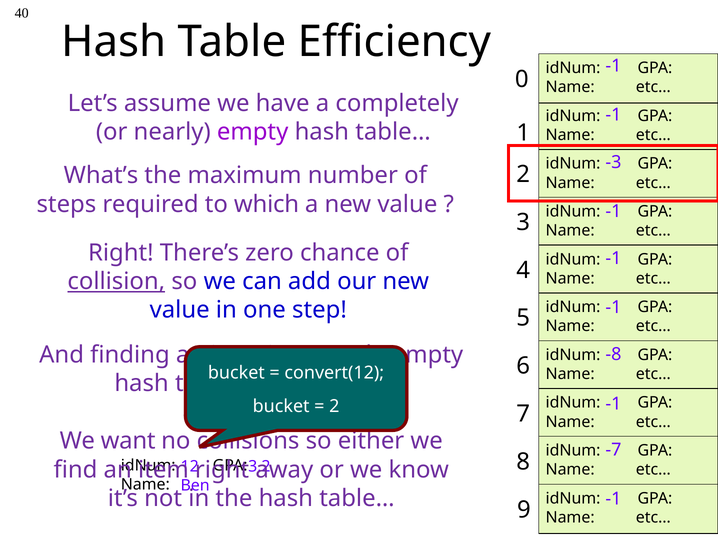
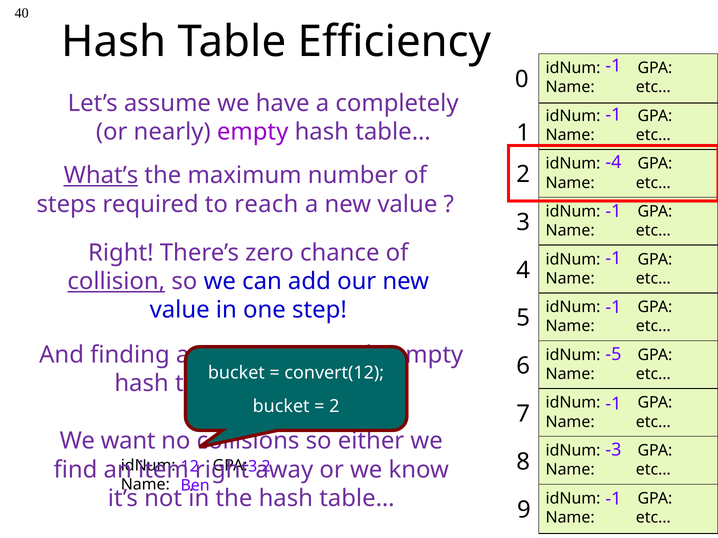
-3: -3 -> -4 (613, 162)
What’s underline: none -> present (101, 176)
which: which -> reach (266, 204)
-8: -8 -> -5 (613, 355)
-7: -7 -> -3 (613, 450)
